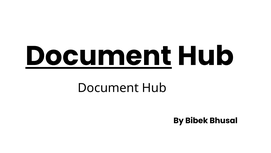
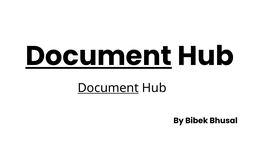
Document underline: none -> present (108, 88)
